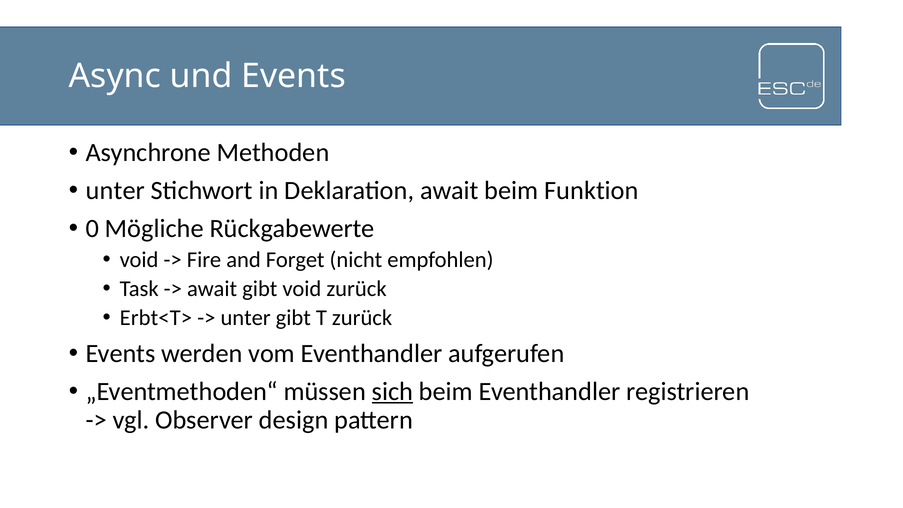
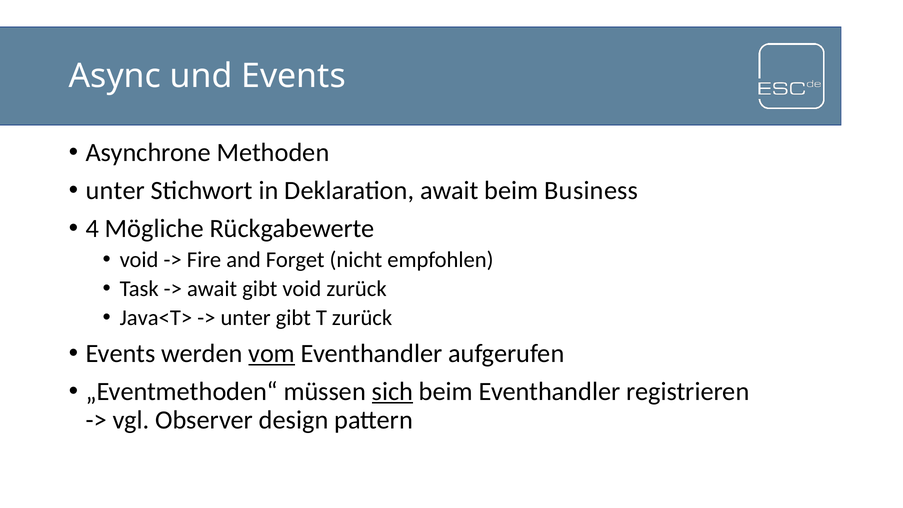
Funktion: Funktion -> Business (591, 191)
0: 0 -> 4 (92, 228)
Erbt<T>: Erbt<T> -> Java<T> (156, 318)
vom underline: none -> present (272, 353)
